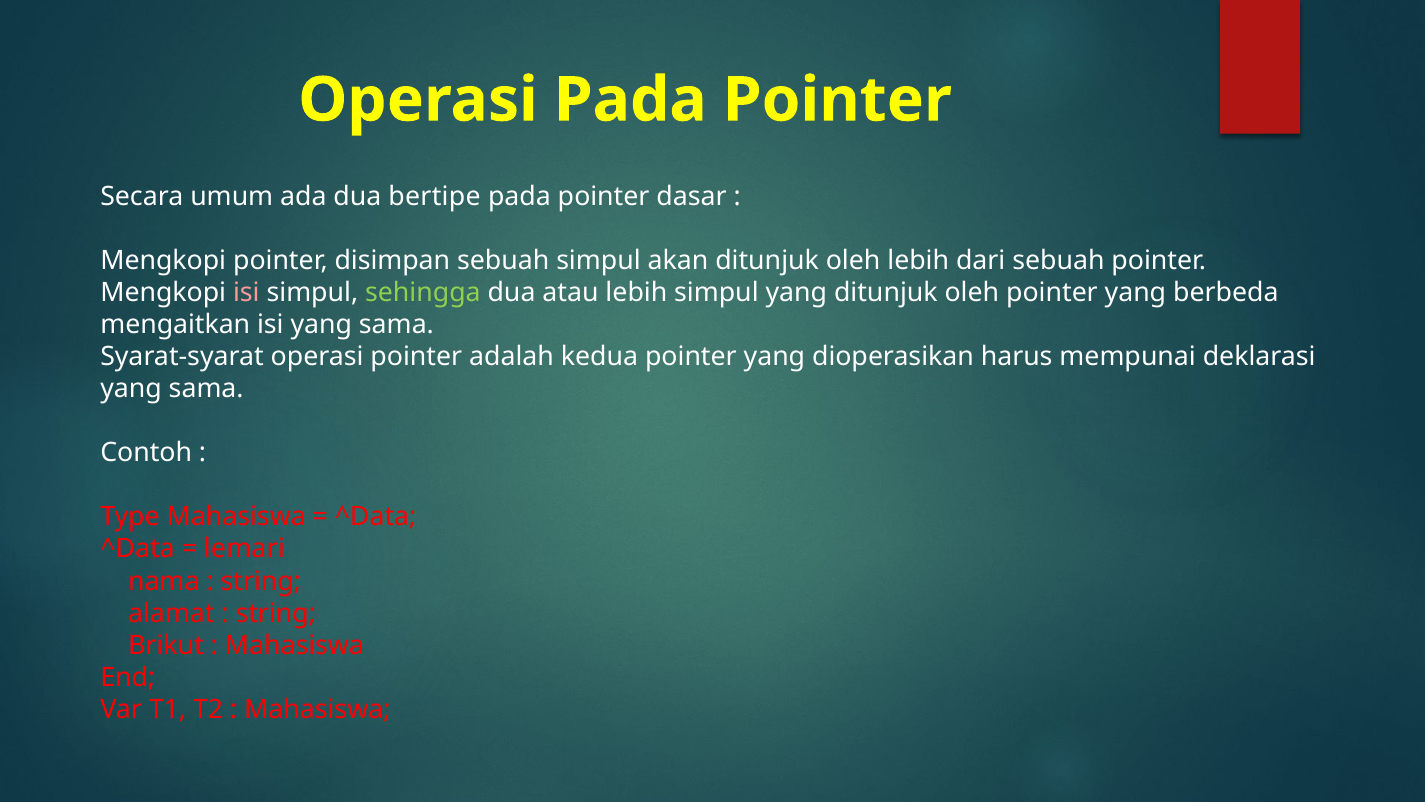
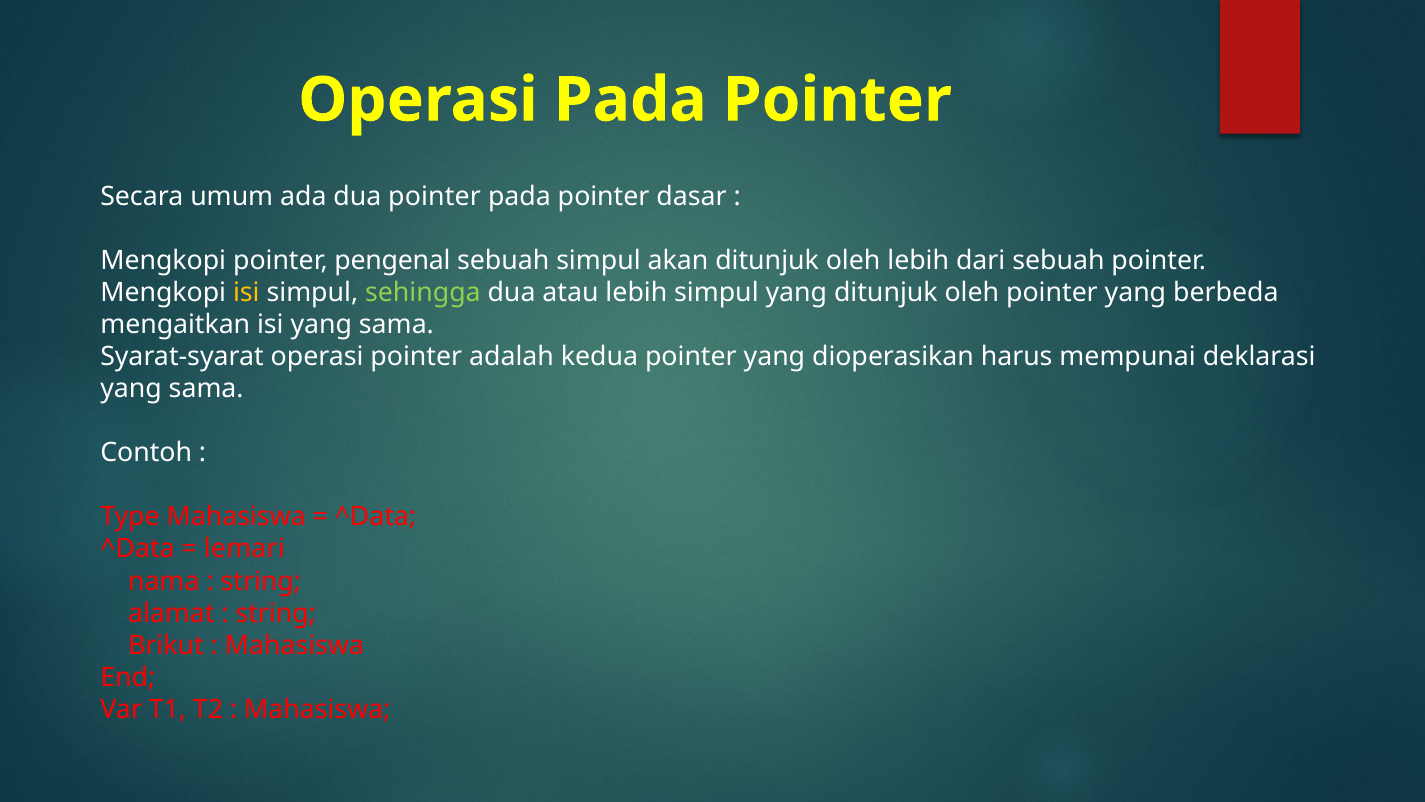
dua bertipe: bertipe -> pointer (435, 196)
disimpan: disimpan -> pengenal (392, 260)
isi colour: pink -> yellow (246, 292)
